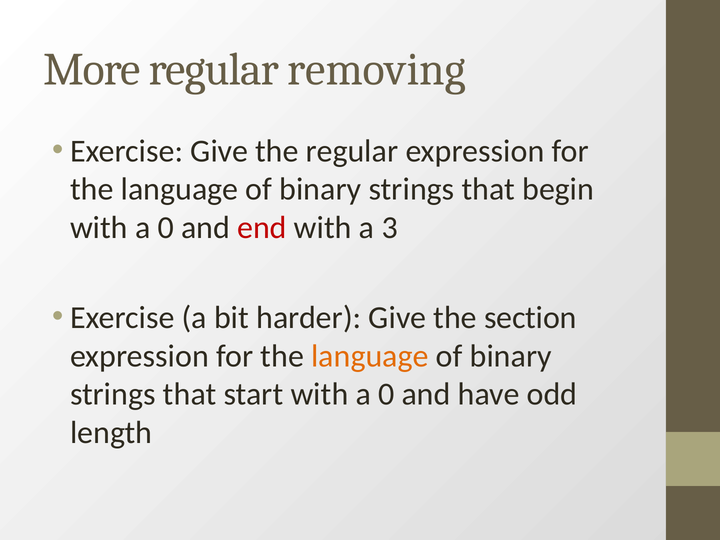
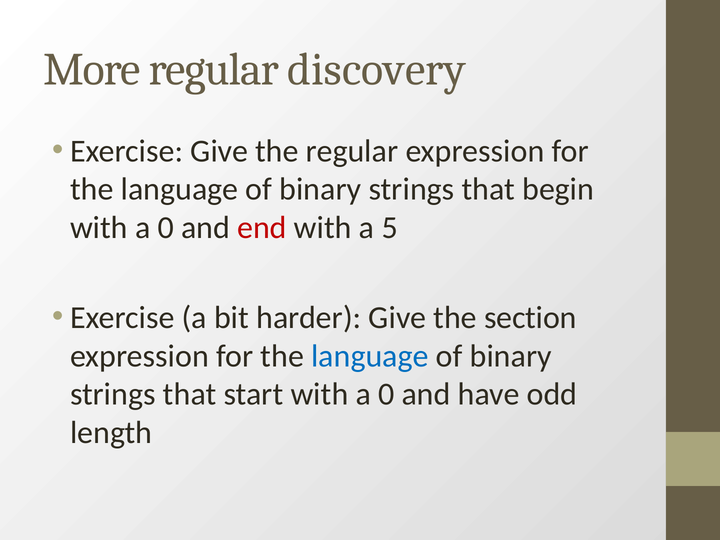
removing: removing -> discovery (377, 70)
3: 3 -> 5 (390, 228)
language colour: orange -> blue (370, 356)
